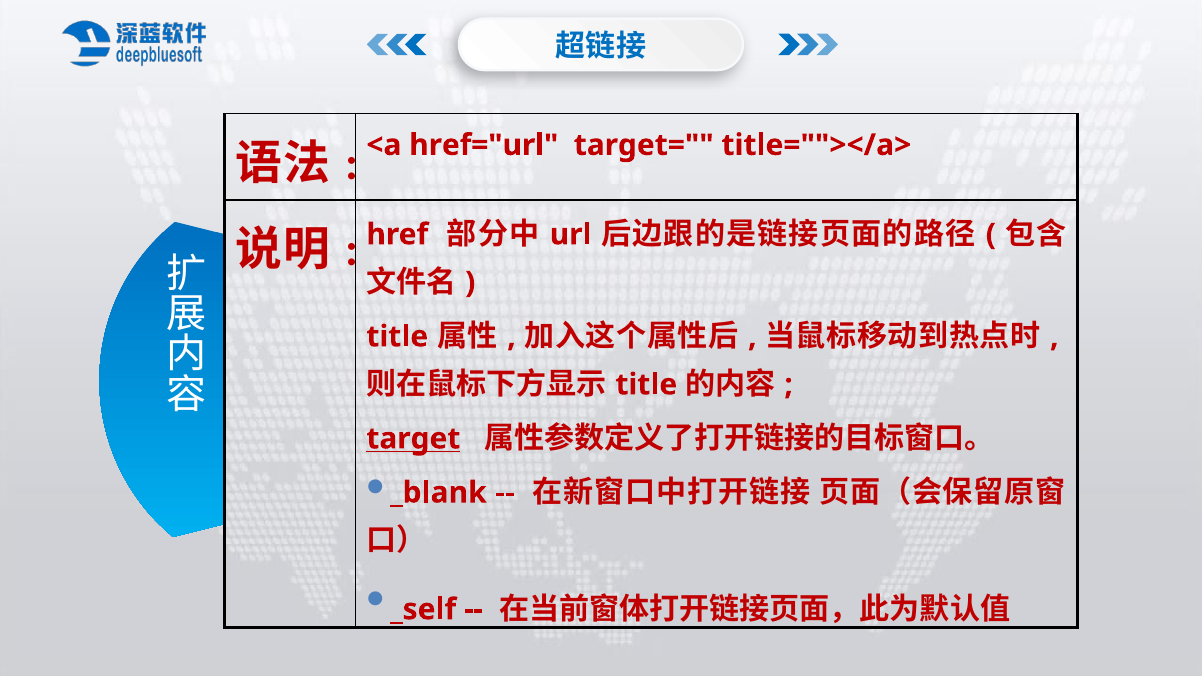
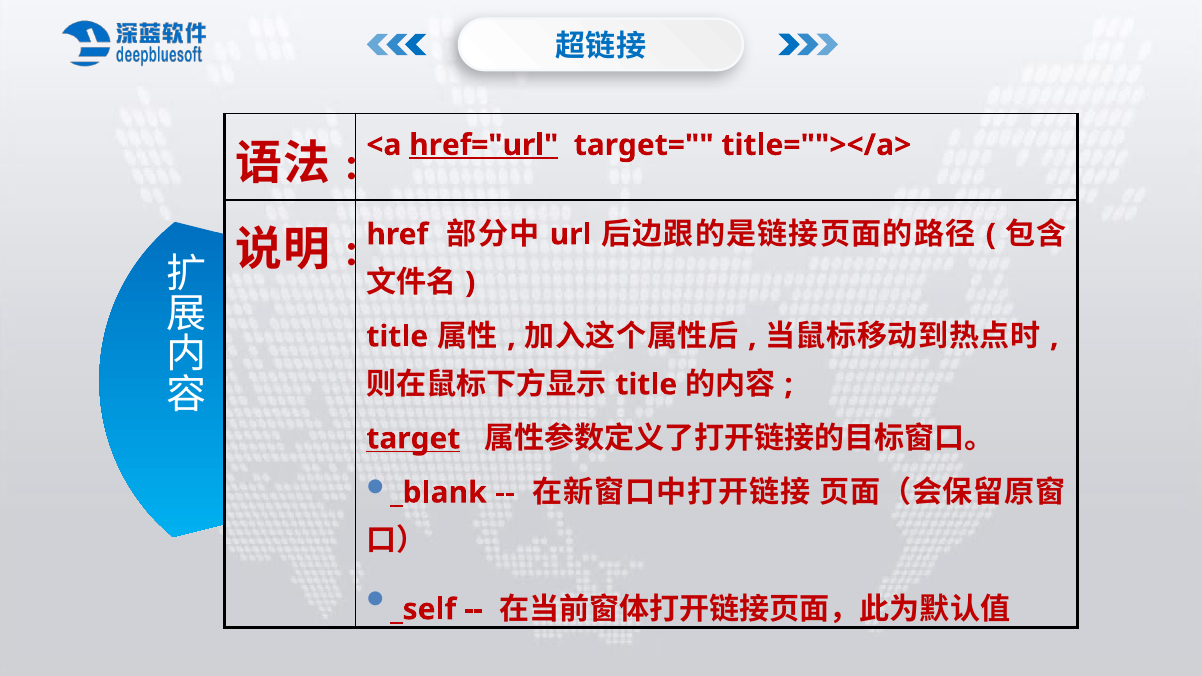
href="url underline: none -> present (484, 145)
